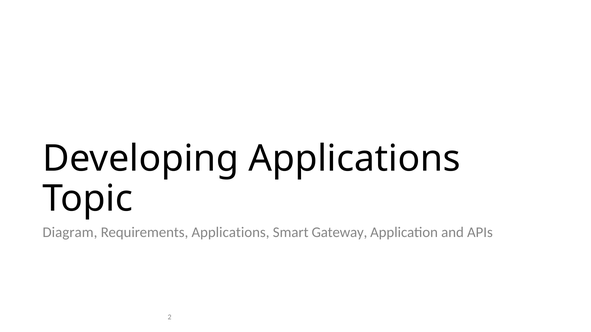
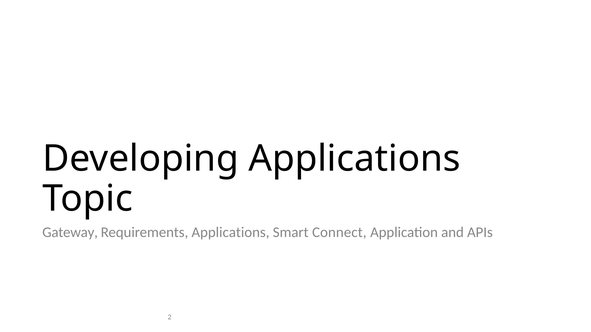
Diagram: Diagram -> Gateway (70, 233)
Gateway: Gateway -> Connect (339, 233)
